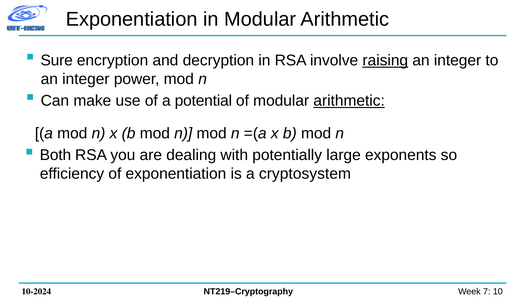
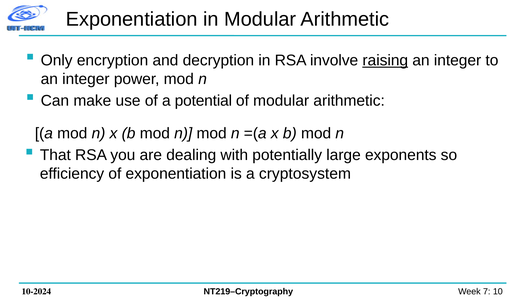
Sure: Sure -> Only (57, 61)
arithmetic underline: present -> none (349, 101)
Both: Both -> That (55, 155)
